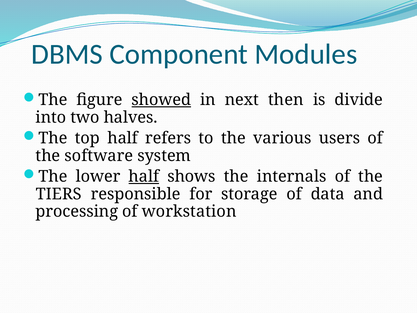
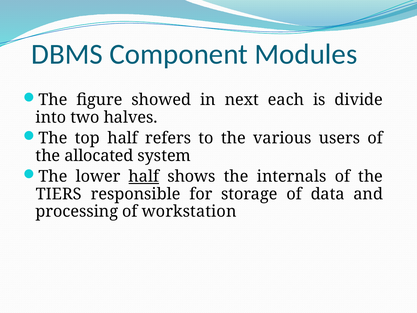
showed underline: present -> none (161, 100)
then: then -> each (286, 100)
software: software -> allocated (99, 156)
